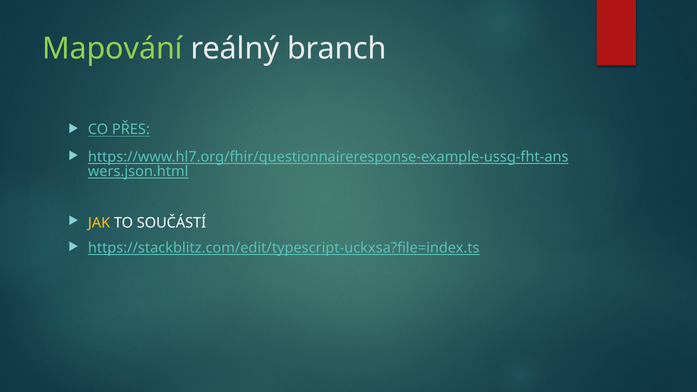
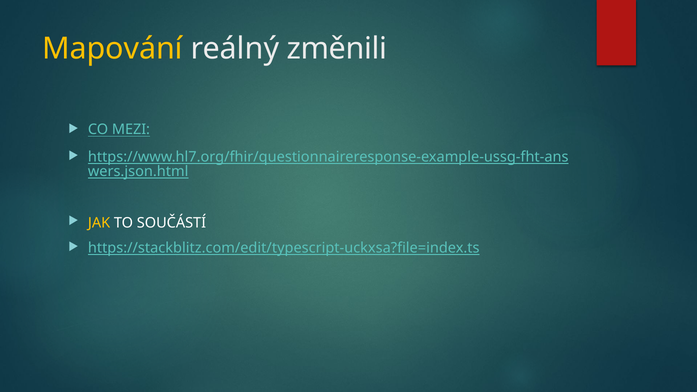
Mapování colour: light green -> yellow (113, 49)
branch: branch -> změnili (337, 49)
PŘES: PŘES -> MEZI (131, 130)
